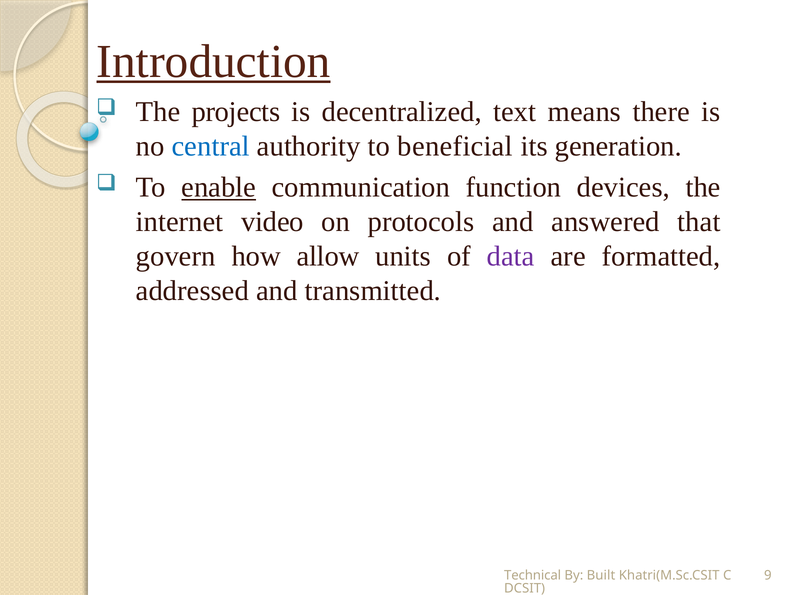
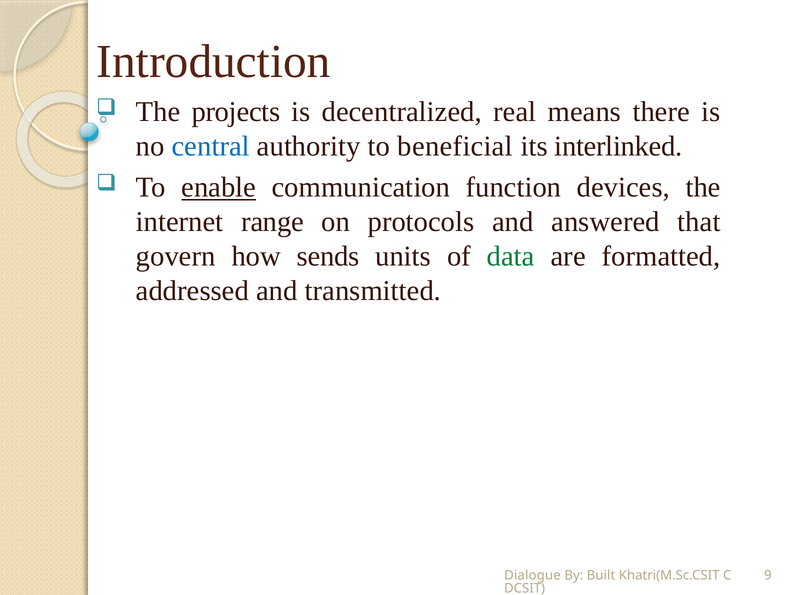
Introduction underline: present -> none (214, 61)
text: text -> real (515, 112)
generation: generation -> interlinked (618, 146)
video: video -> range (273, 222)
allow: allow -> sends (328, 256)
data colour: purple -> green (511, 256)
Technical: Technical -> Dialogue (532, 576)
